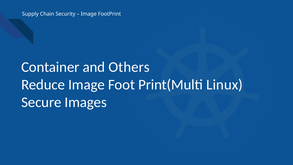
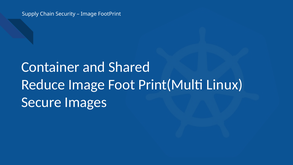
Others: Others -> Shared (129, 67)
